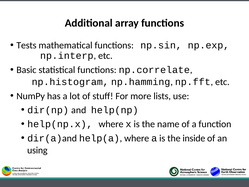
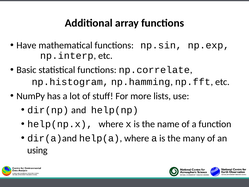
Tests: Tests -> Have (26, 45)
inside: inside -> many (194, 138)
